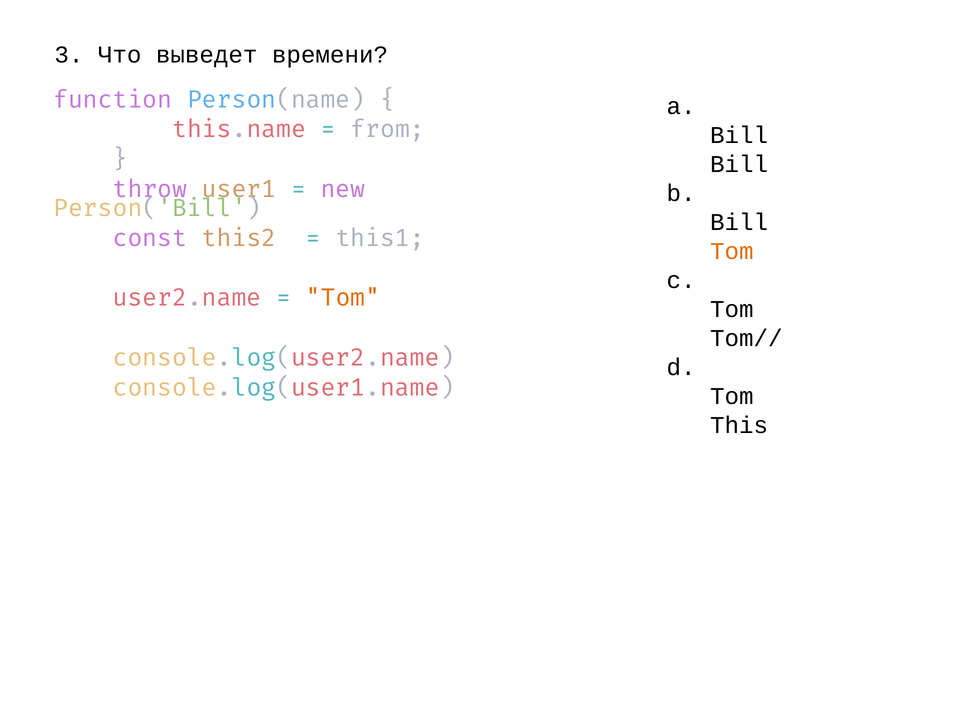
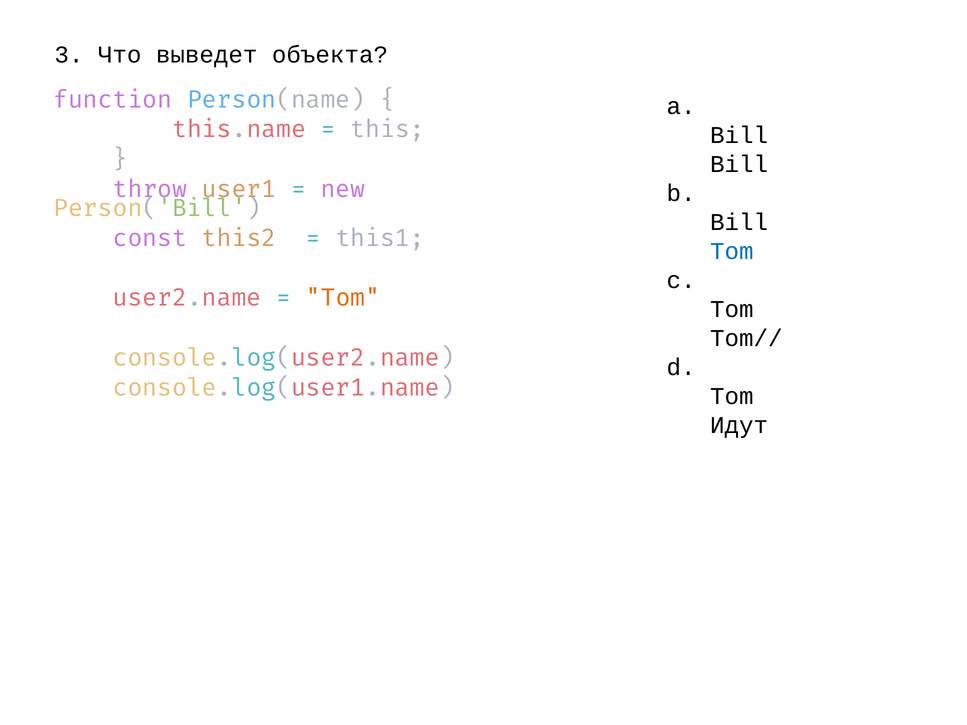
времени: времени -> объекта (330, 55)
from: from -> this (388, 129)
Tom colour: orange -> blue (732, 251)
This: This -> Идут (739, 425)
